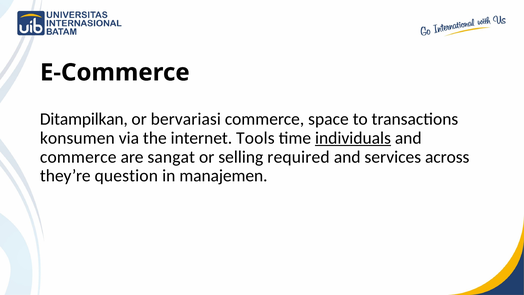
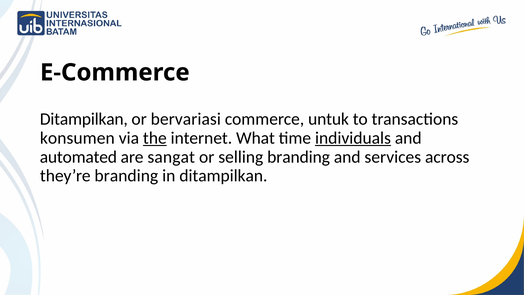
space: space -> untuk (329, 119)
the underline: none -> present (155, 138)
Tools: Tools -> What (255, 138)
commerce: commerce -> automated (78, 157)
selling required: required -> branding (299, 157)
they’re question: question -> branding (126, 176)
in manajemen: manajemen -> ditampilkan (223, 176)
